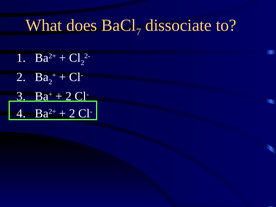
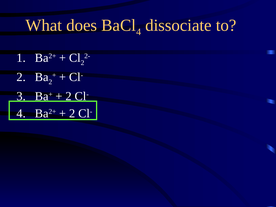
7: 7 -> 4 (139, 32)
